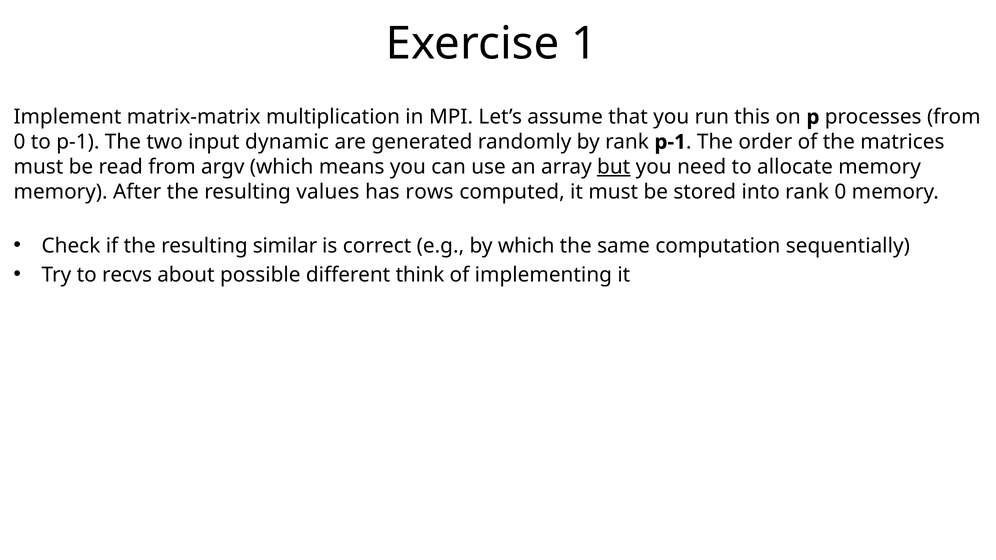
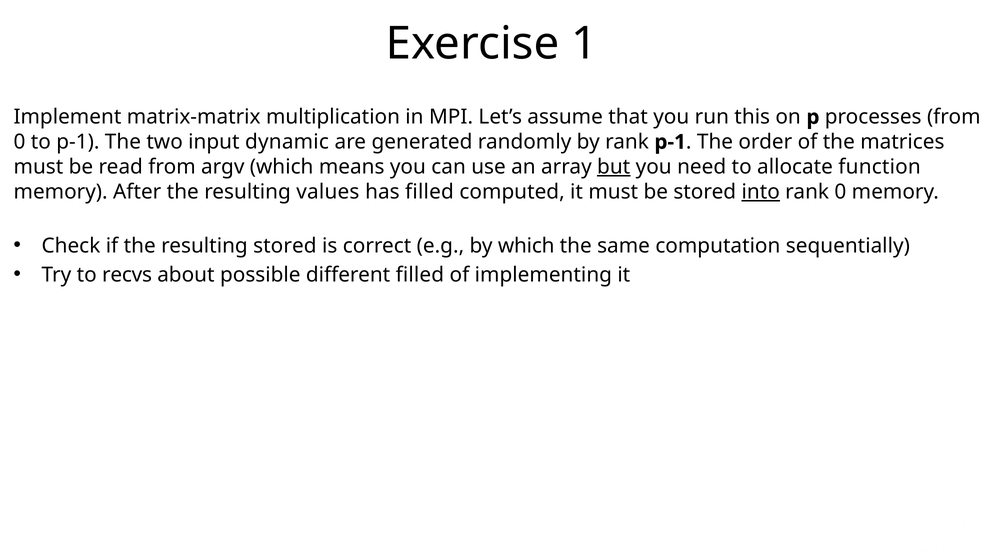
allocate memory: memory -> function (880, 167)
has rows: rows -> filled (429, 192)
into underline: none -> present (761, 192)
resulting similar: similar -> stored (285, 246)
different think: think -> filled (420, 275)
